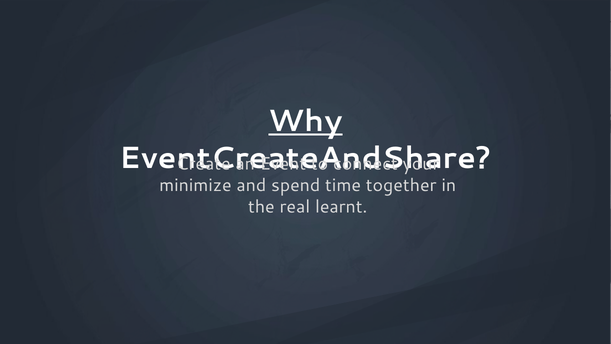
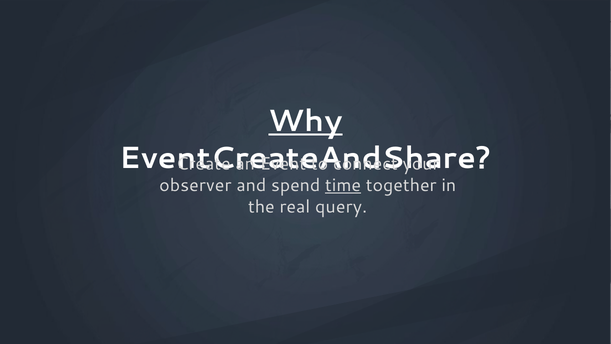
minimize: minimize -> observer (195, 185)
time underline: none -> present (343, 185)
learnt: learnt -> query (341, 206)
